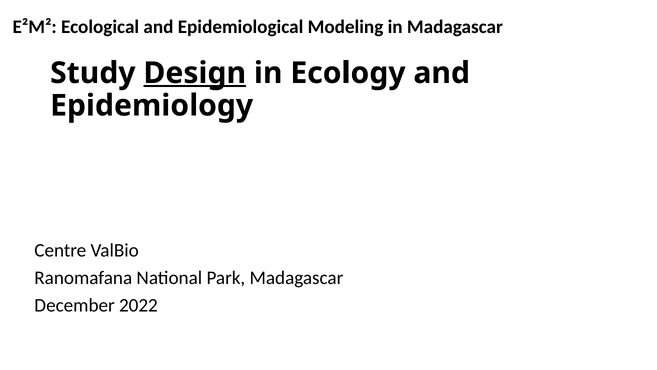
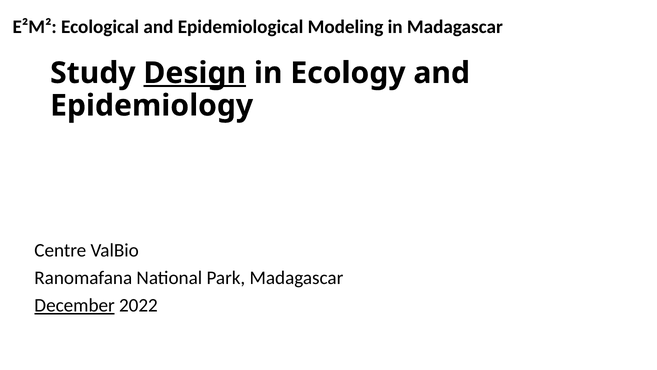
December underline: none -> present (75, 305)
